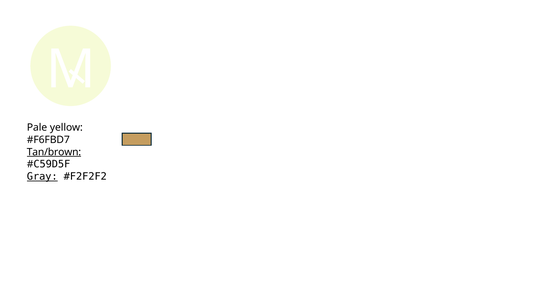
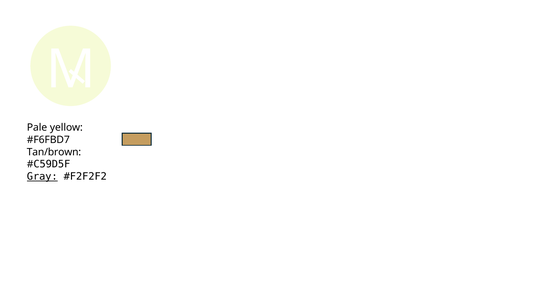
Tan/brown underline: present -> none (54, 152)
